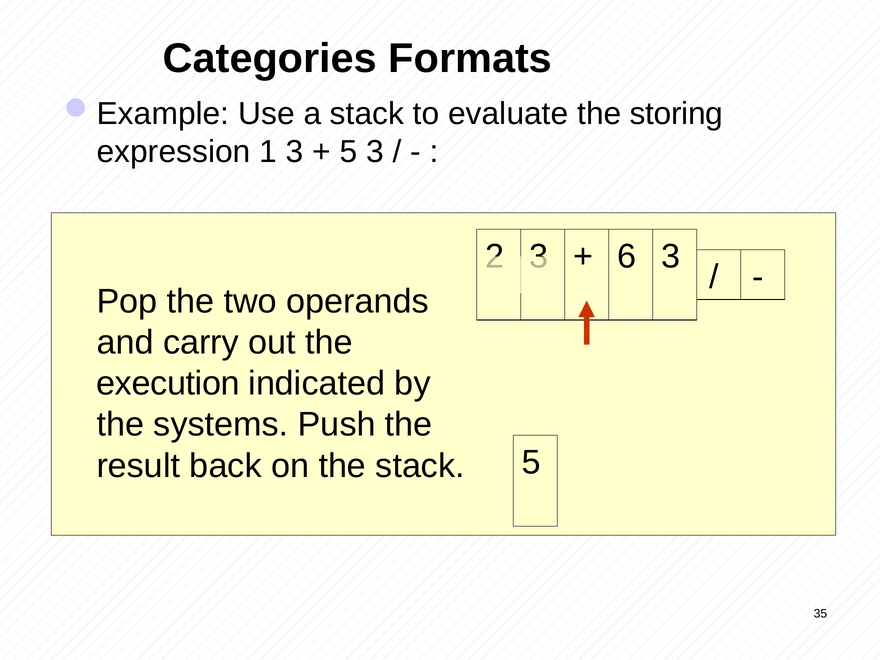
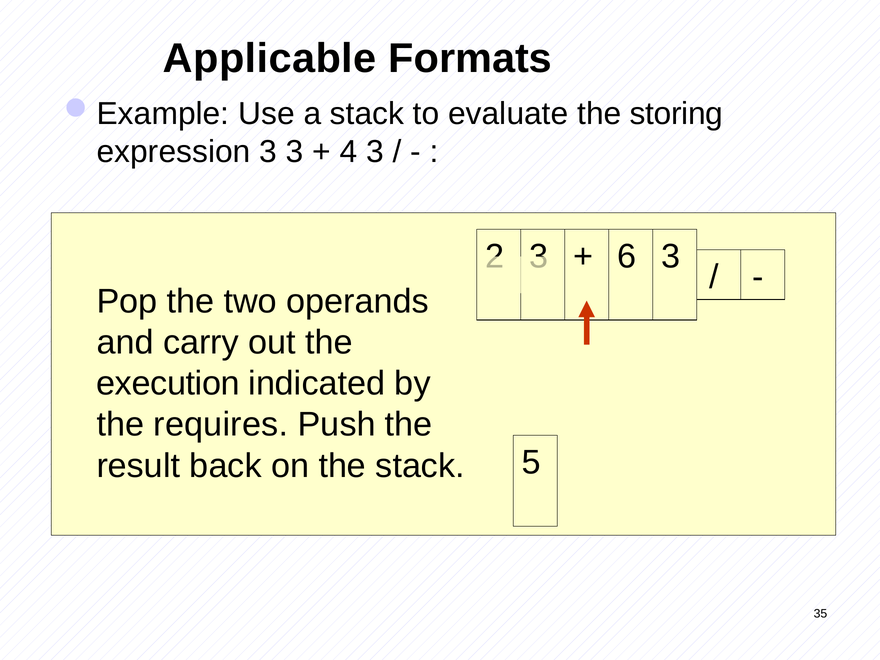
Categories: Categories -> Applicable (270, 59)
expression 1: 1 -> 3 (268, 152)
5: 5 -> 4 (349, 152)
systems: systems -> requires (221, 425)
